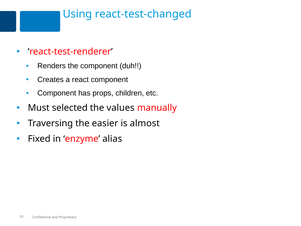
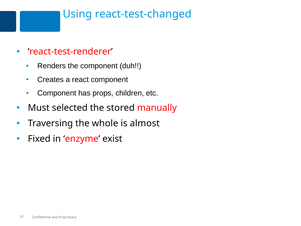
values: values -> stored (121, 108)
easier: easier -> whole (105, 123)
alias: alias -> exist (112, 139)
